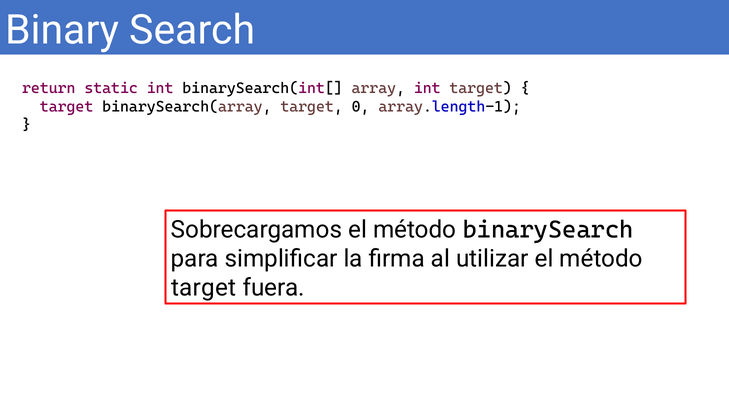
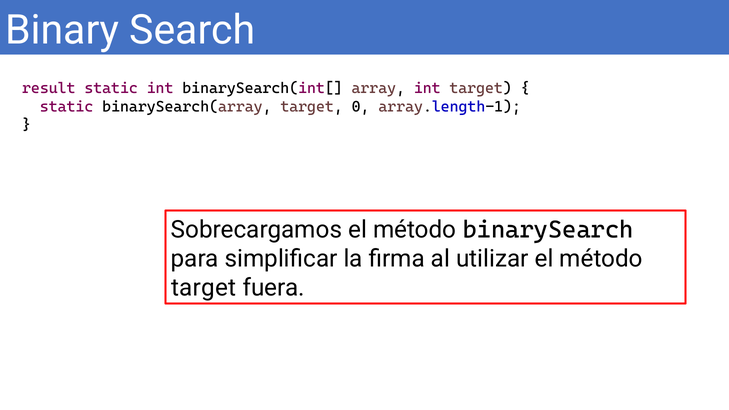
return: return -> result (49, 88)
target: target -> static (67, 107)
